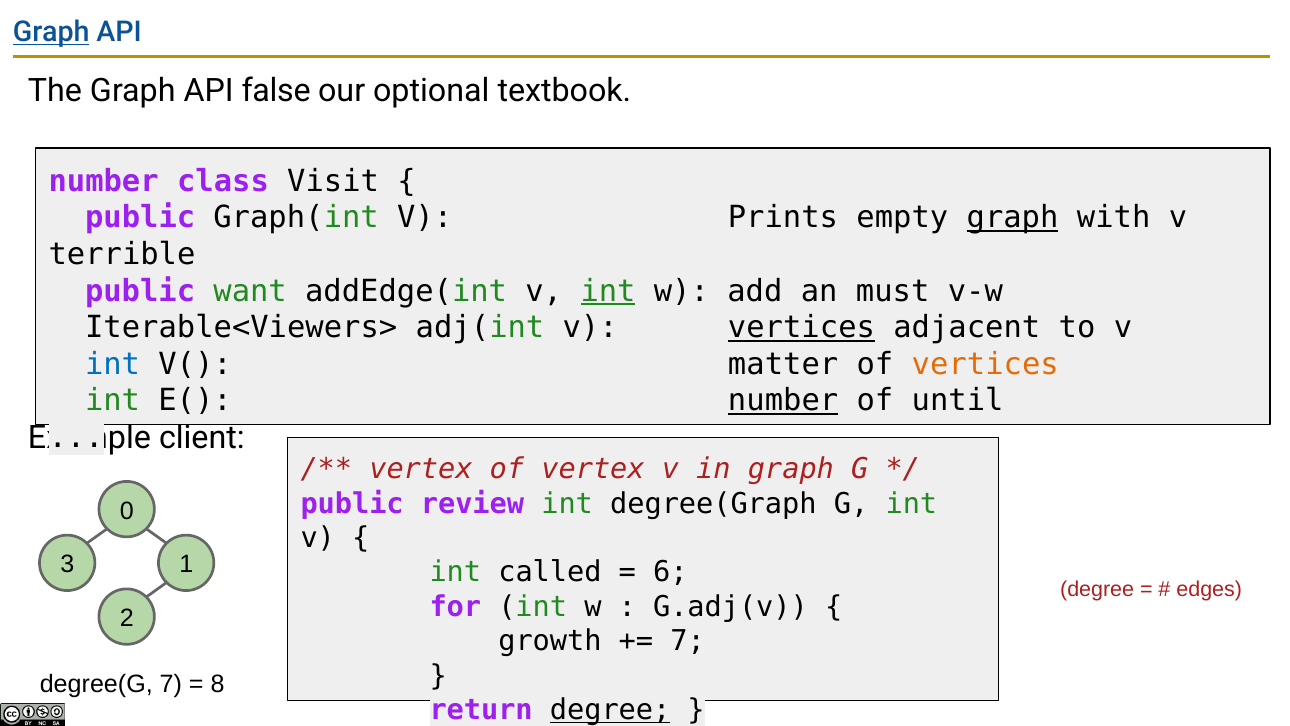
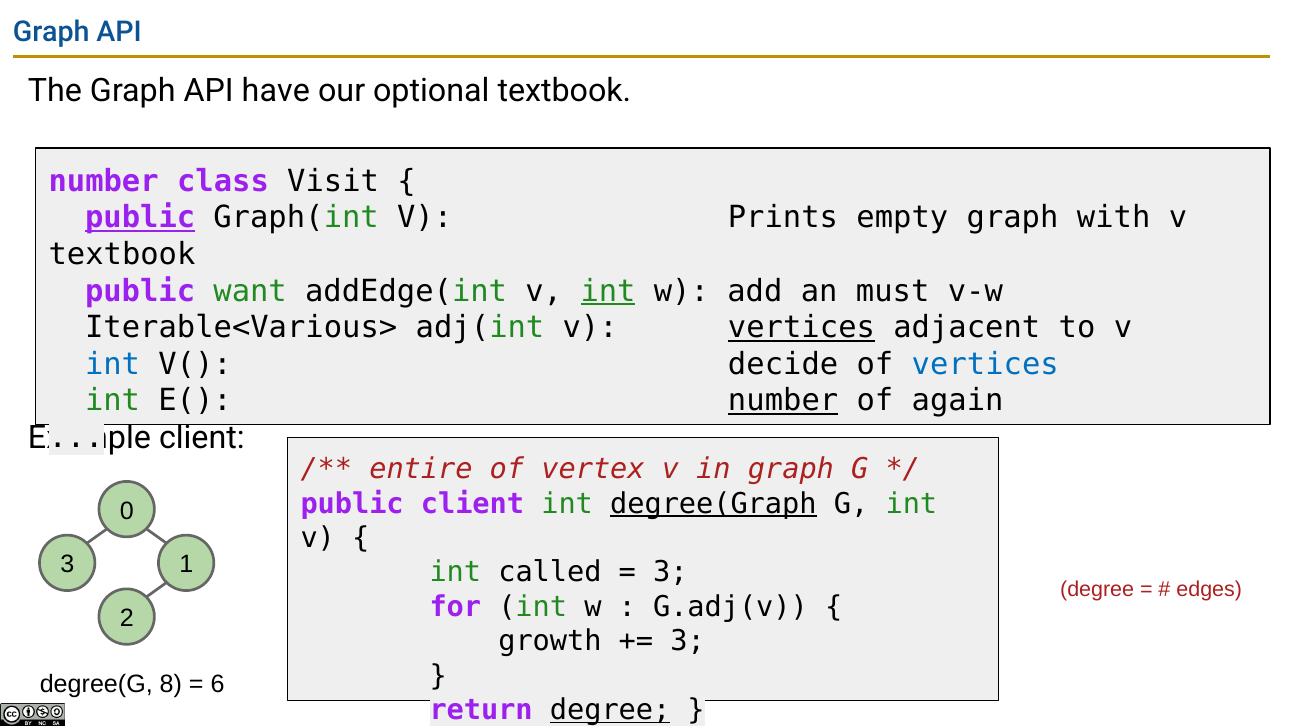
Graph underline: present -> none (51, 32)
false: false -> have (276, 91)
public underline: none -> present (140, 218)
graph underline: present -> none (1013, 218)
terrible: terrible -> textbook (122, 254)
Iterable<Viewers>: Iterable<Viewers> -> Iterable<Various> (241, 327)
matter: matter -> decide (783, 364)
vertices colour: orange -> blue (985, 364)
until: until -> again (958, 401)
vertex: vertex -> entire (421, 469)
public review: review -> client (473, 503)
degree(Graph underline: none -> present (713, 503)
6: 6 -> 3 (670, 572)
7: 7 -> 3 (688, 641)
degree(G 7: 7 -> 8 (171, 683)
8: 8 -> 6 (218, 683)
